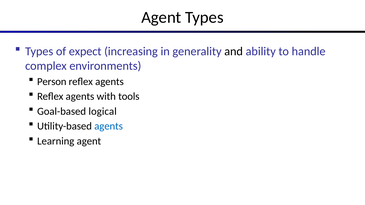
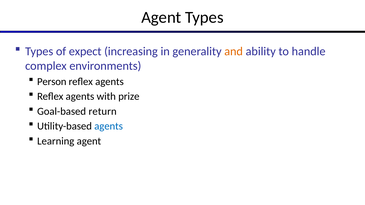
and colour: black -> orange (234, 51)
tools: tools -> prize (129, 97)
logical: logical -> return (103, 111)
